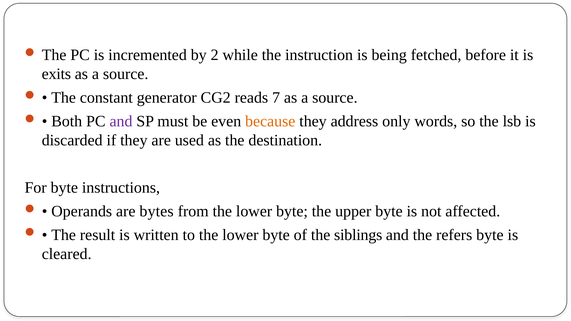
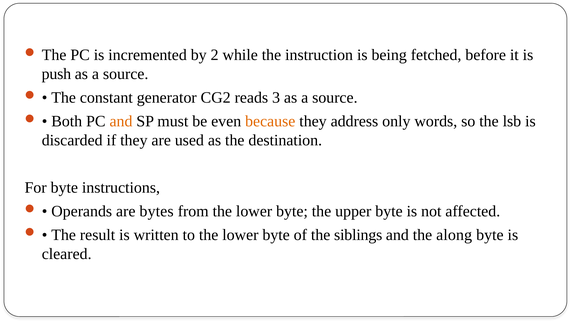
exits: exits -> push (56, 74)
7: 7 -> 3 (276, 98)
and colour: purple -> orange (121, 121)
refers: refers -> along (454, 235)
